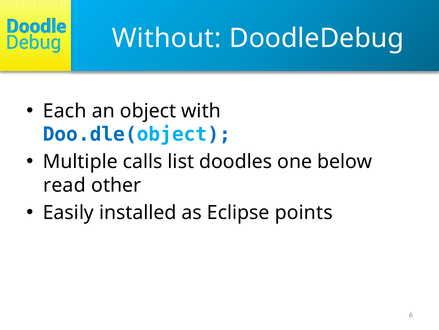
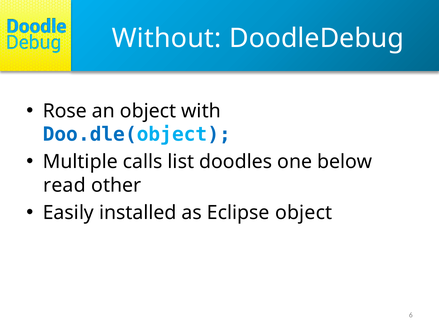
Each: Each -> Rose (65, 111)
Eclipse points: points -> object (304, 212)
